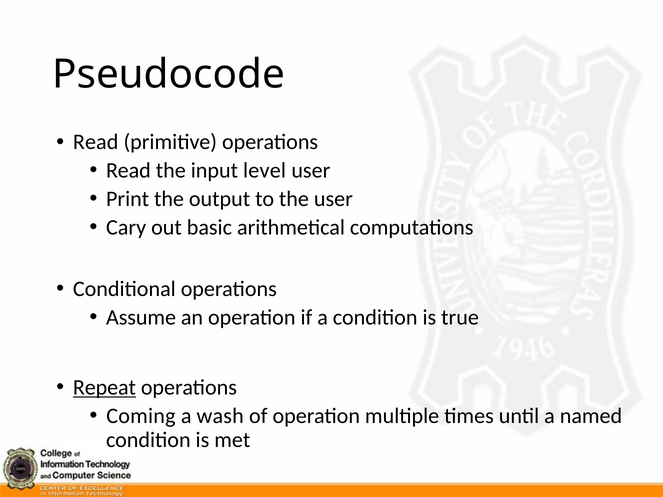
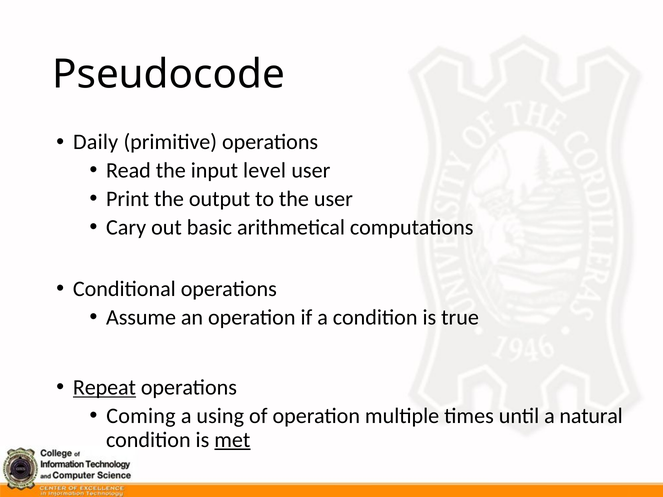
Read: Read -> Daily (96, 142)
wash: wash -> using (220, 416)
named: named -> natural (591, 416)
met underline: none -> present (232, 440)
